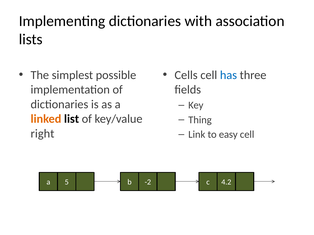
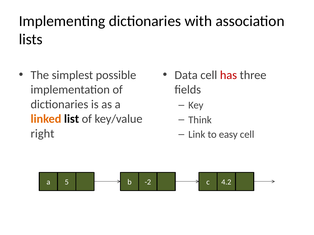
Cells: Cells -> Data (186, 75)
has colour: blue -> red (228, 75)
Thing: Thing -> Think (200, 120)
